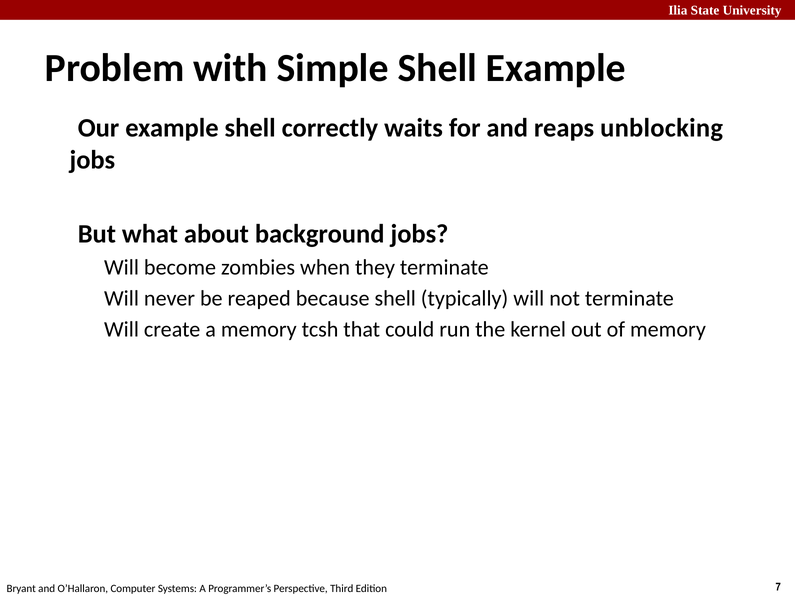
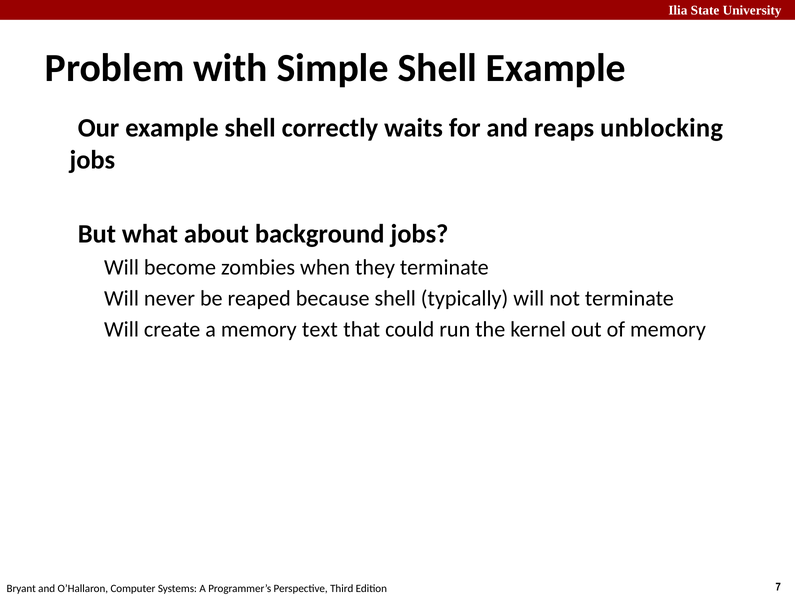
tcsh: tcsh -> text (320, 329)
